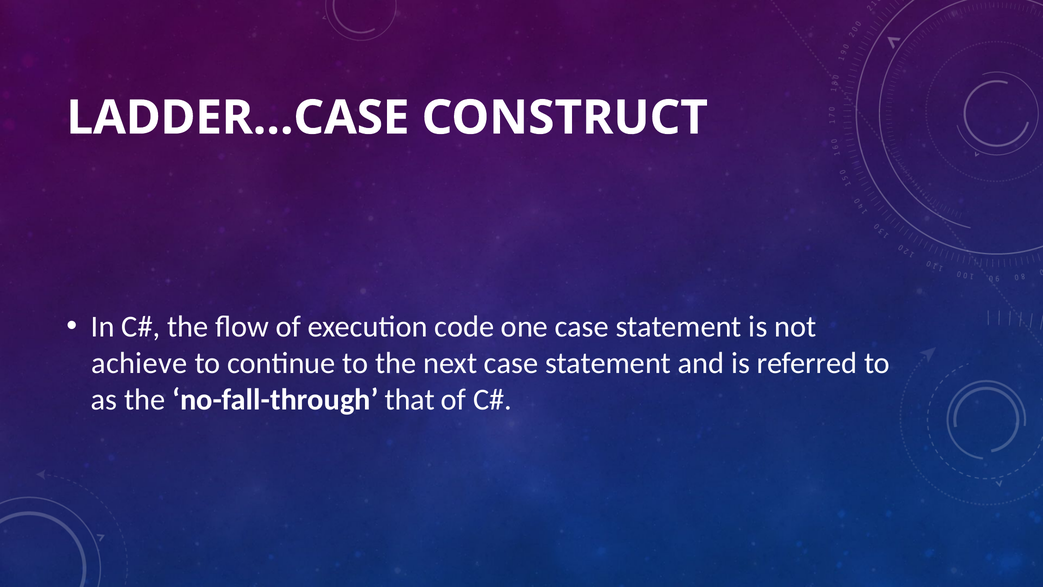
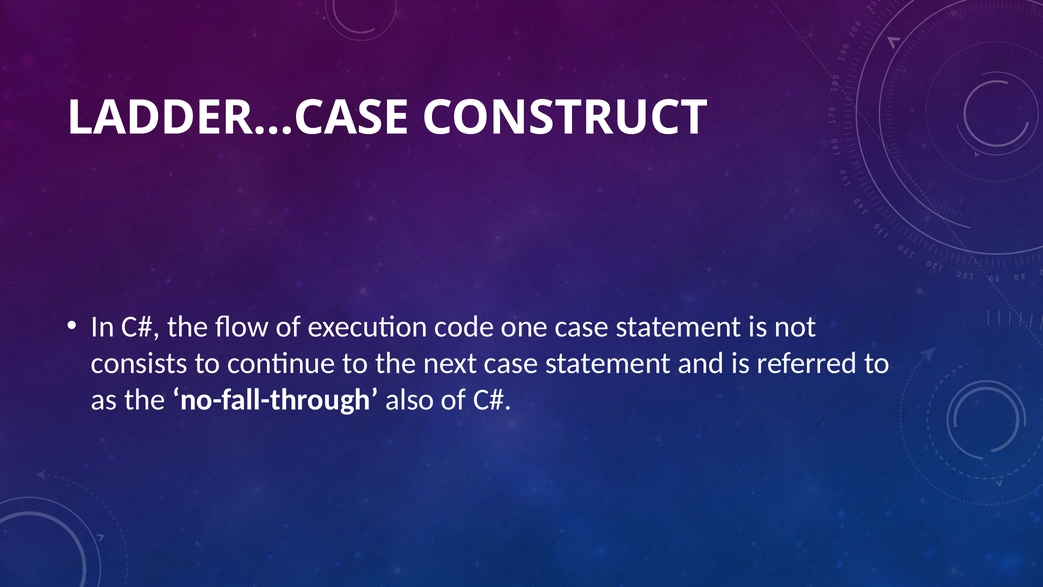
achieve: achieve -> consists (139, 363)
that: that -> also (410, 400)
